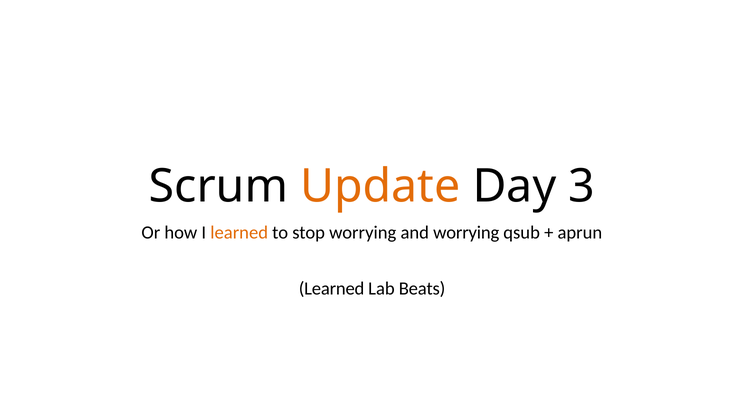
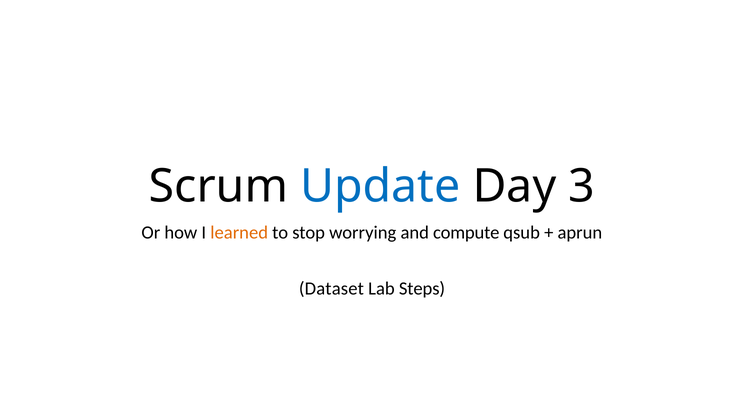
Update colour: orange -> blue (380, 186)
and worrying: worrying -> compute (466, 233)
Learned: Learned -> Dataset (331, 288)
Beats: Beats -> Steps (422, 288)
